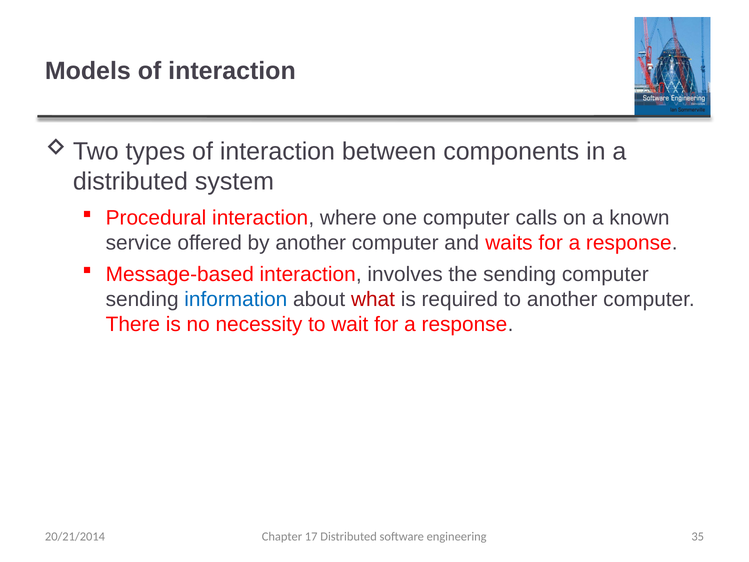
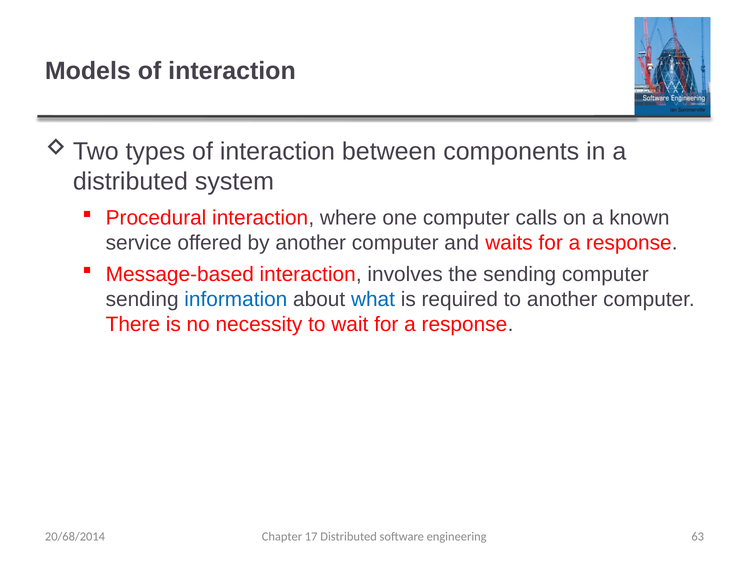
what colour: red -> blue (373, 299)
35: 35 -> 63 (698, 536)
20/21/2014: 20/21/2014 -> 20/68/2014 (75, 536)
